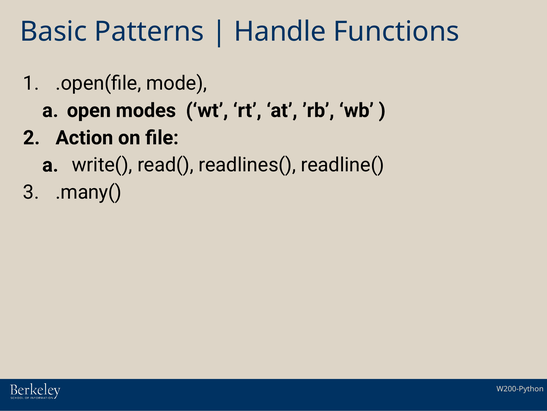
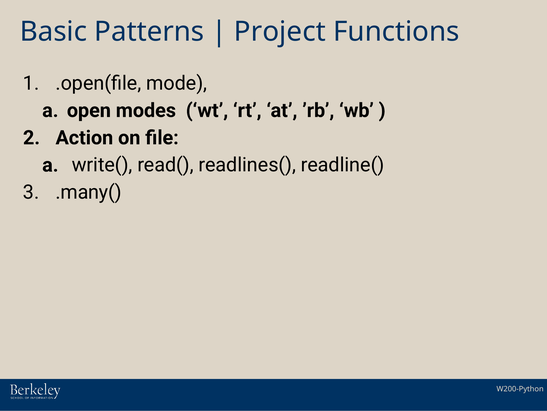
Handle: Handle -> Project (280, 31)
